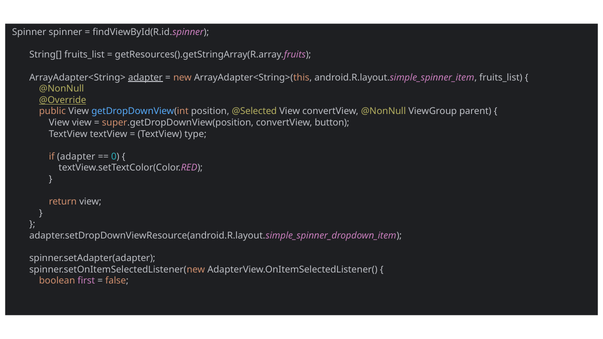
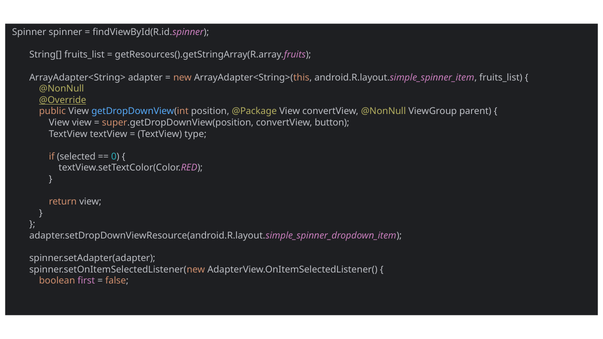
adapter underline: present -> none (145, 78)
@Selected: @Selected -> @Package (254, 111)
if adapter: adapter -> selected (76, 157)
